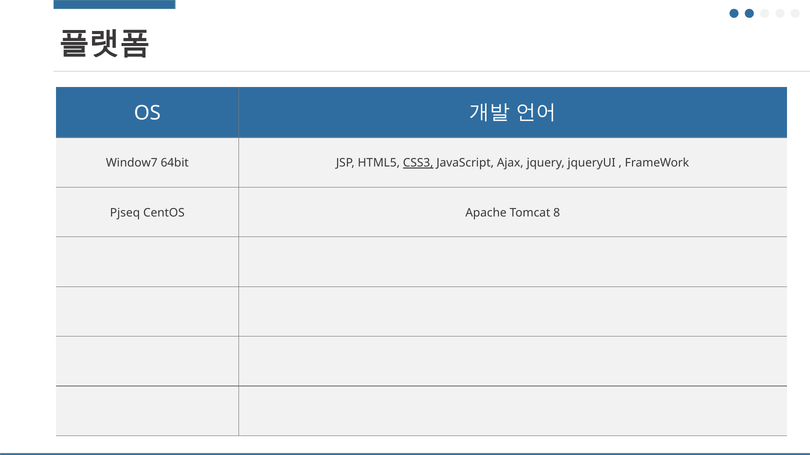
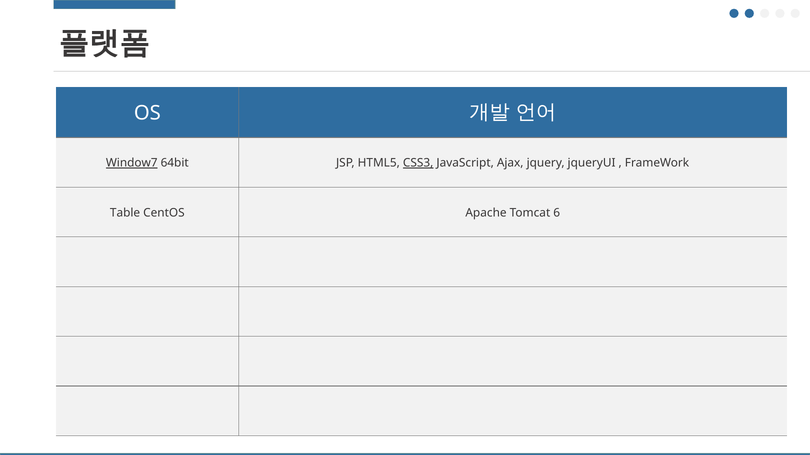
Window7 underline: none -> present (132, 163)
Pjseq: Pjseq -> Table (125, 213)
8: 8 -> 6 (557, 213)
